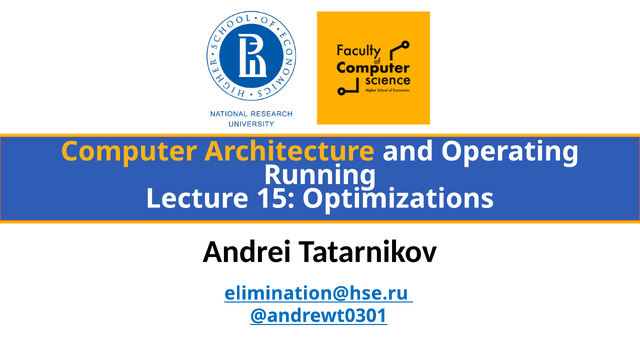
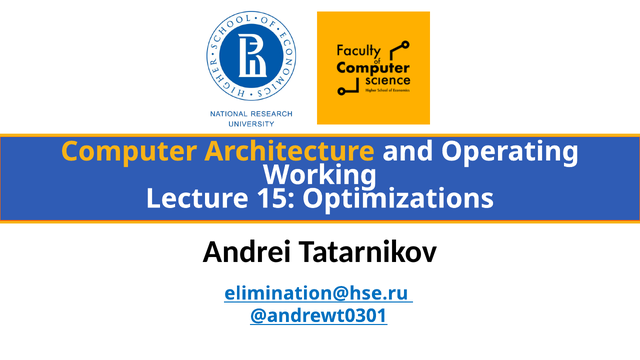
Running: Running -> Working (320, 175)
